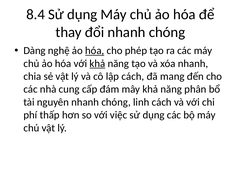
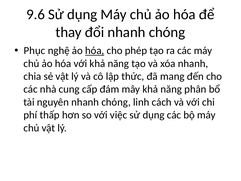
8.4: 8.4 -> 9.6 (36, 14)
Dàng: Dàng -> Phục (34, 51)
khả underline: present -> none (97, 63)
lập cách: cách -> thức (133, 76)
